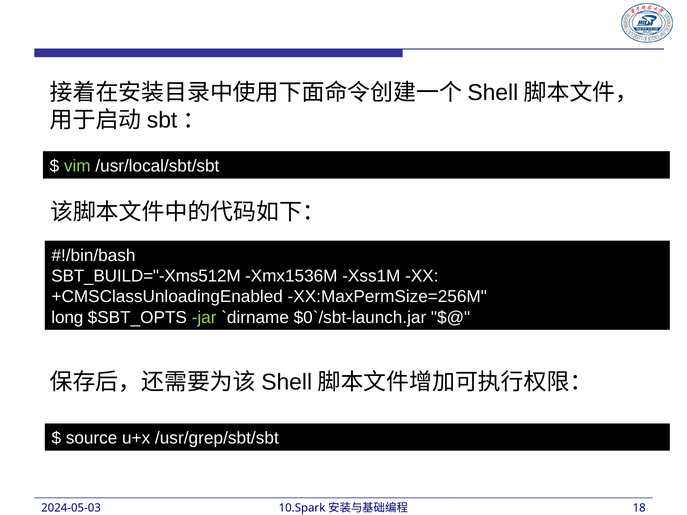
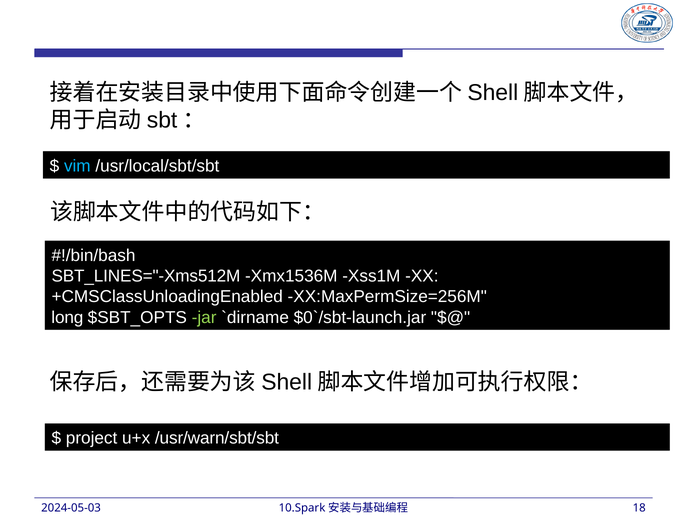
vim colour: light green -> light blue (77, 166)
SBT_BUILD="-Xms512M: SBT_BUILD="-Xms512M -> SBT_LINES="-Xms512M (146, 276)
source: source -> project (92, 439)
/usr/grep/sbt/sbt: /usr/grep/sbt/sbt -> /usr/warn/sbt/sbt (217, 439)
